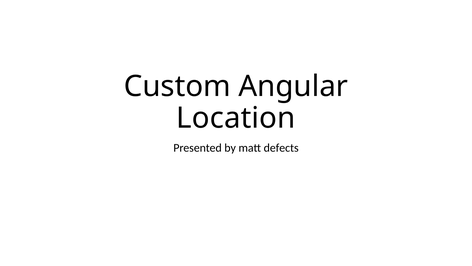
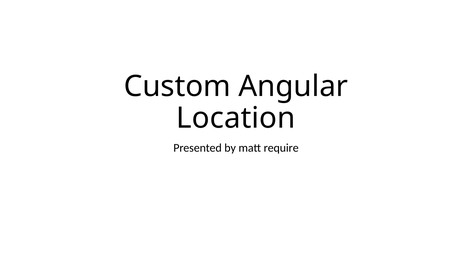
defects: defects -> require (281, 148)
